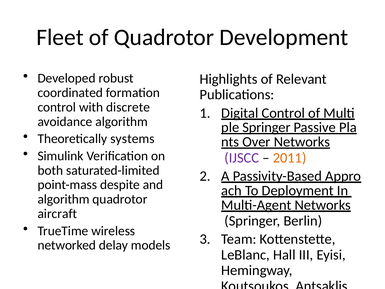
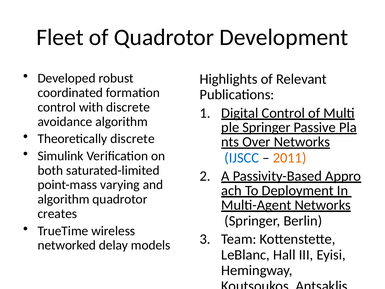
Theoretically systems: systems -> discrete (133, 139)
IJSCC colour: purple -> blue (242, 158)
despite: despite -> varying (120, 185)
aircraft: aircraft -> creates (57, 214)
